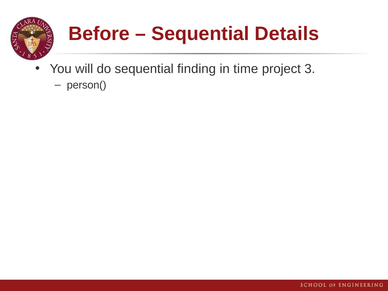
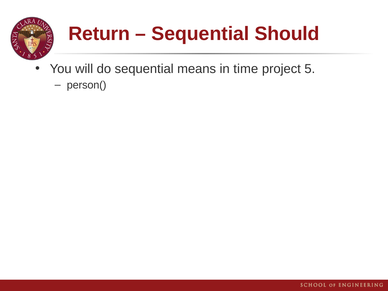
Before: Before -> Return (99, 34)
Details: Details -> Should (287, 34)
finding: finding -> means (197, 69)
3: 3 -> 5 (310, 69)
